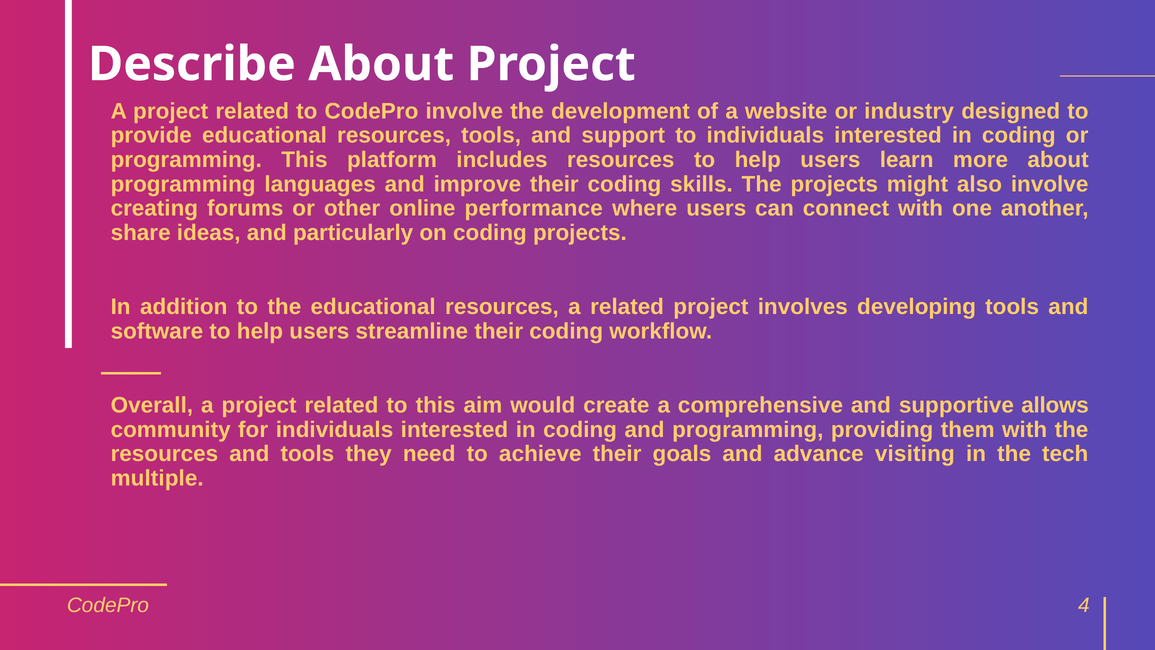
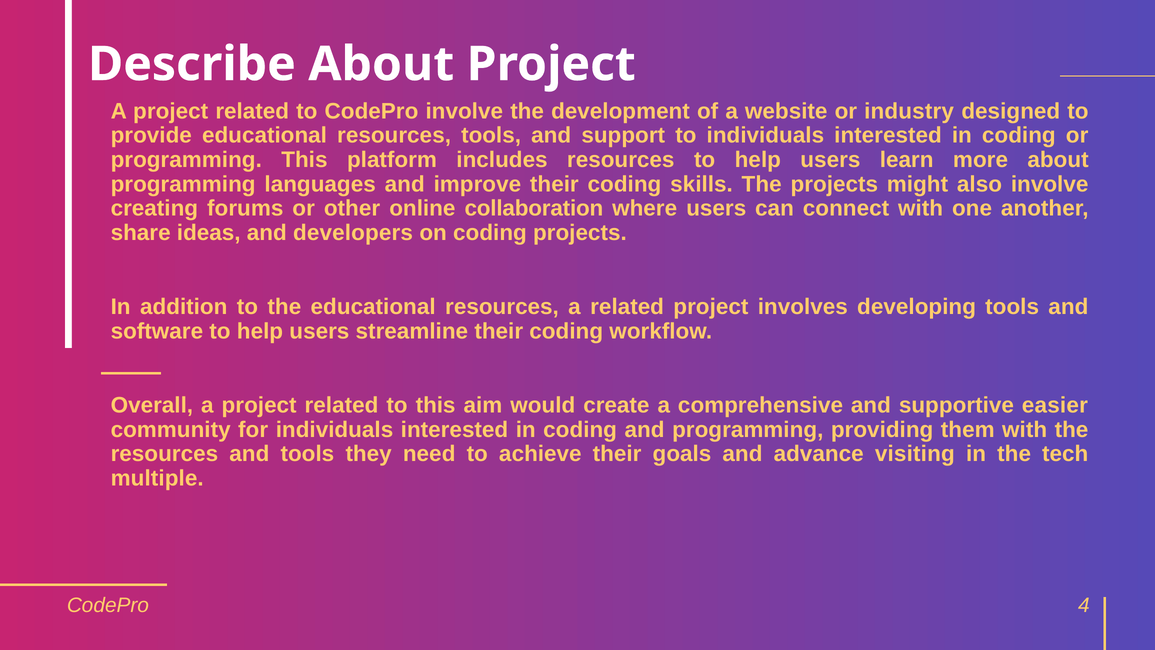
performance: performance -> collaboration (534, 208)
particularly: particularly -> developers (353, 233)
allows: allows -> easier (1055, 405)
